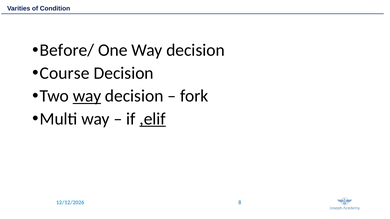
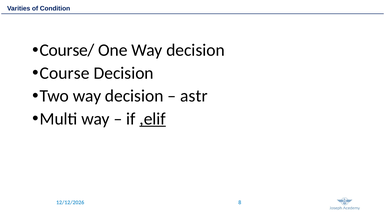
Before/: Before/ -> Course/ (67, 50)
way underline: present -> none (87, 96)
fork: fork -> astr (194, 96)
